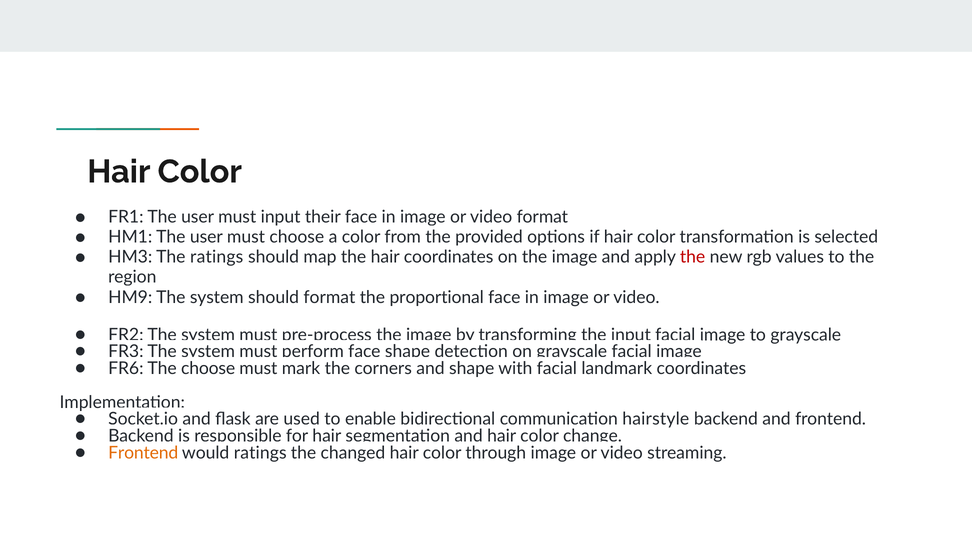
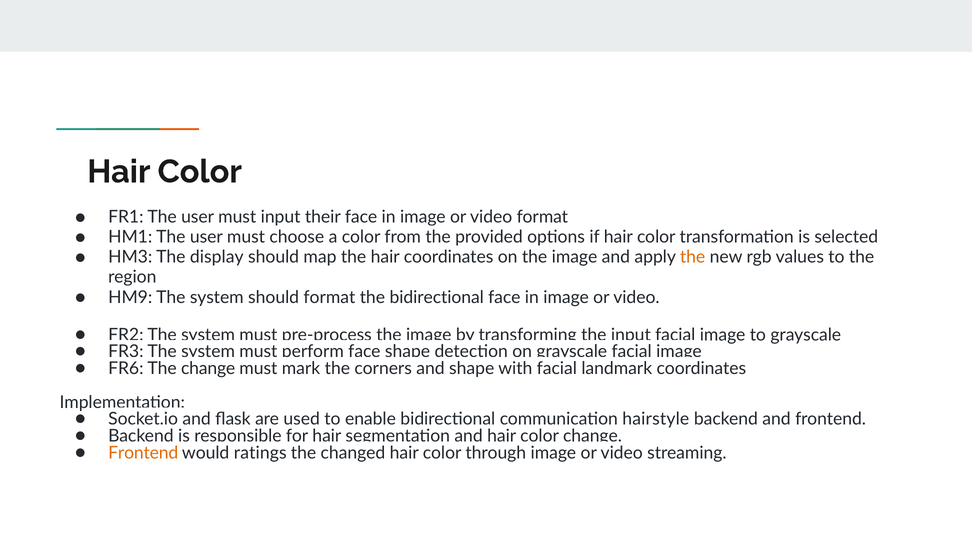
The ratings: ratings -> display (217, 257)
the colour: red -> orange (693, 257)
the proportional: proportional -> bidirectional (437, 297)
The choose: choose -> change (208, 368)
